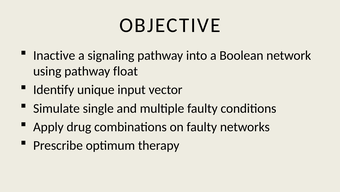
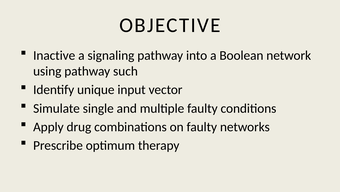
float: float -> such (125, 71)
